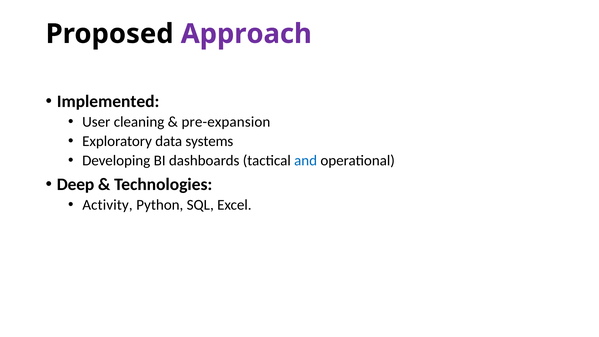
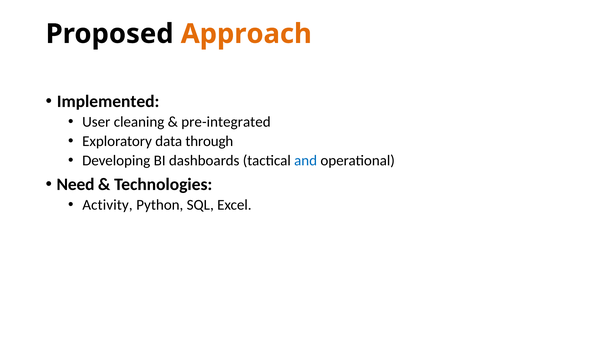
Approach colour: purple -> orange (246, 34)
pre-expansion: pre-expansion -> pre-integrated (226, 122)
systems: systems -> through (209, 141)
Deep: Deep -> Need (76, 184)
